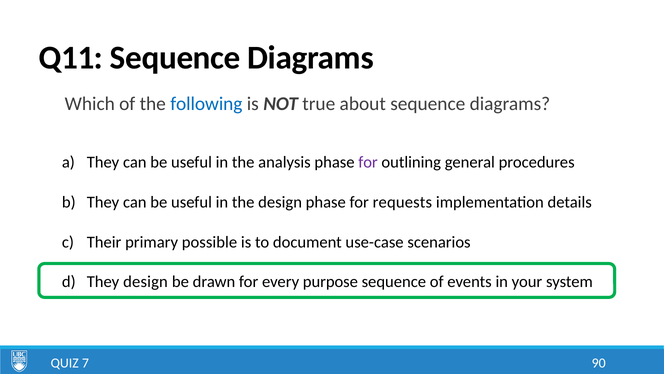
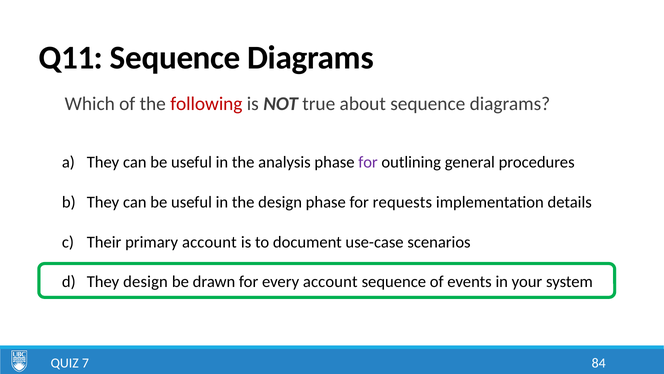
following colour: blue -> red (206, 104)
primary possible: possible -> account (209, 242)
every purpose: purpose -> account (330, 282)
90: 90 -> 84 (599, 363)
